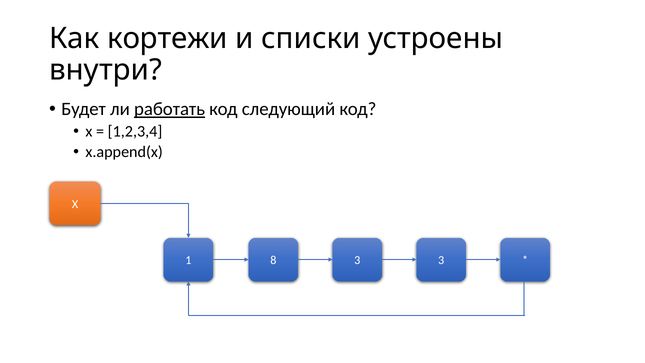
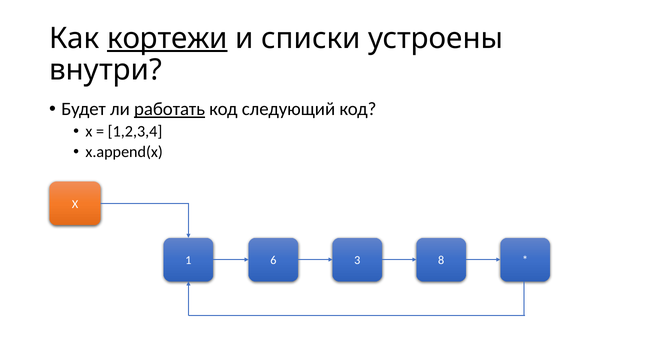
кортежи underline: none -> present (167, 38)
8: 8 -> 6 (273, 260)
3 3: 3 -> 8 (441, 260)
